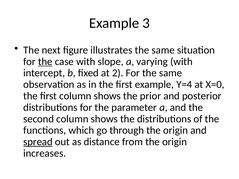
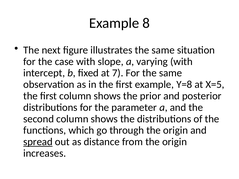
3: 3 -> 8 (146, 23)
the underline: present -> none (45, 62)
2: 2 -> 7 (118, 73)
Y=4: Y=4 -> Y=8 (184, 85)
X=0: X=0 -> X=5 (215, 85)
